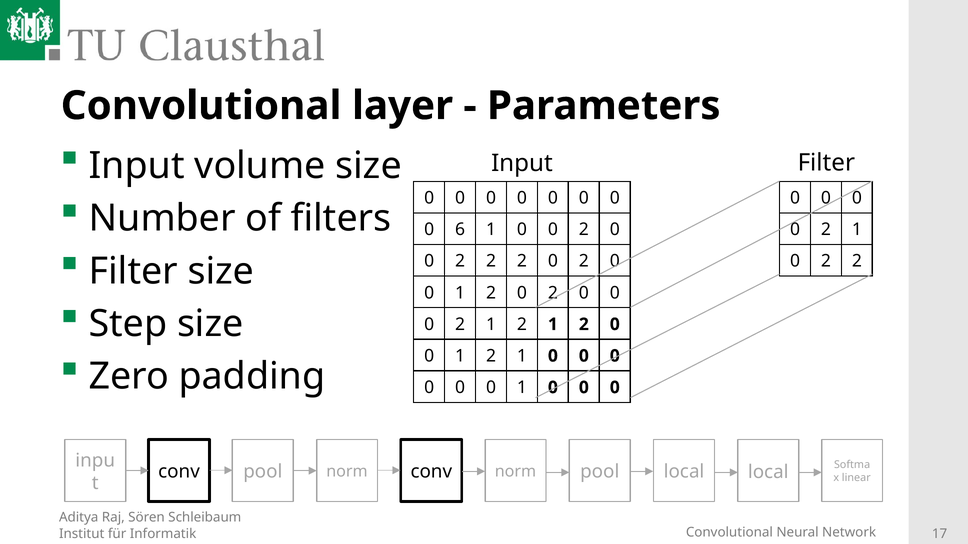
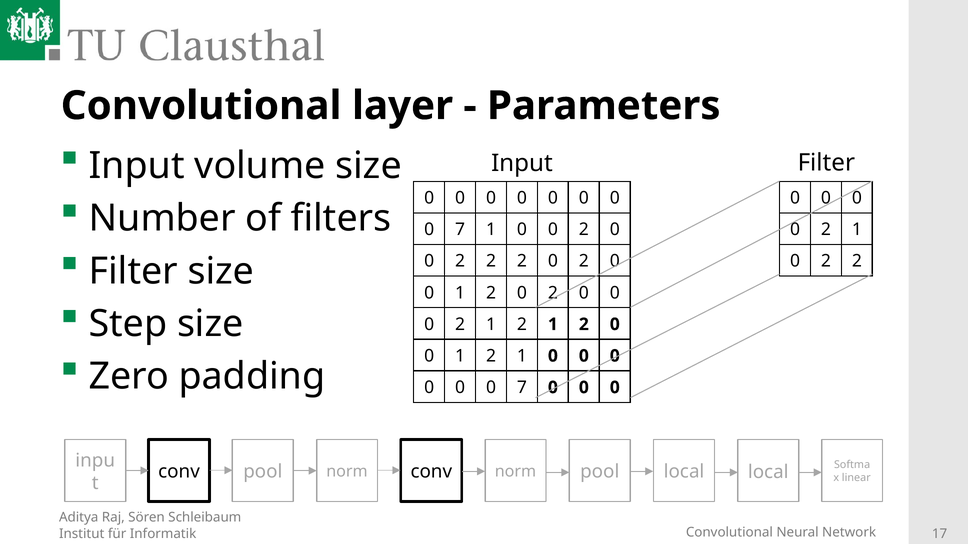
6: 6 -> 7 (460, 230)
1: 1 -> 7 (522, 388)
